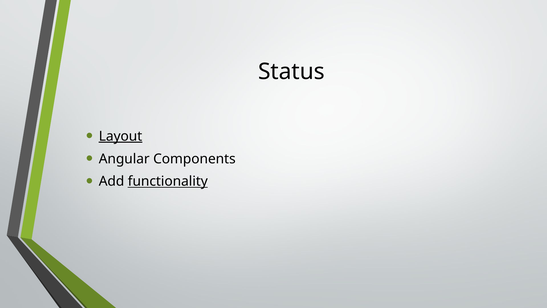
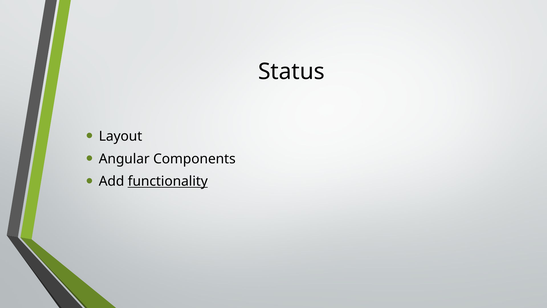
Layout underline: present -> none (120, 136)
